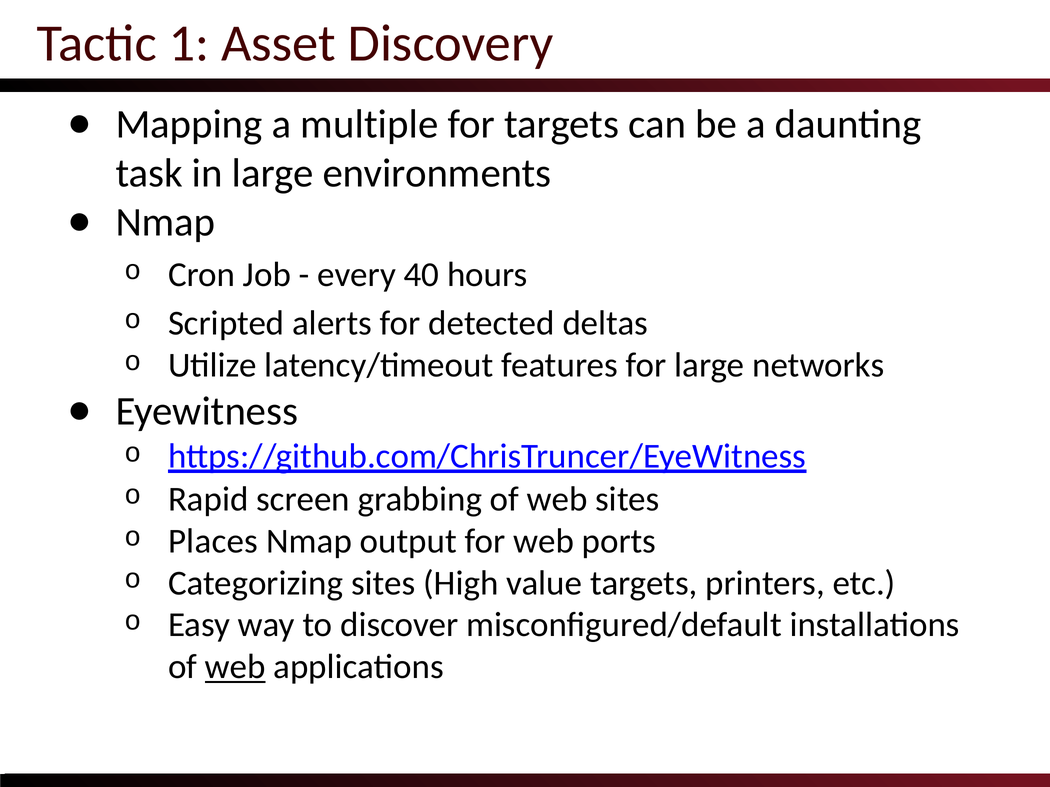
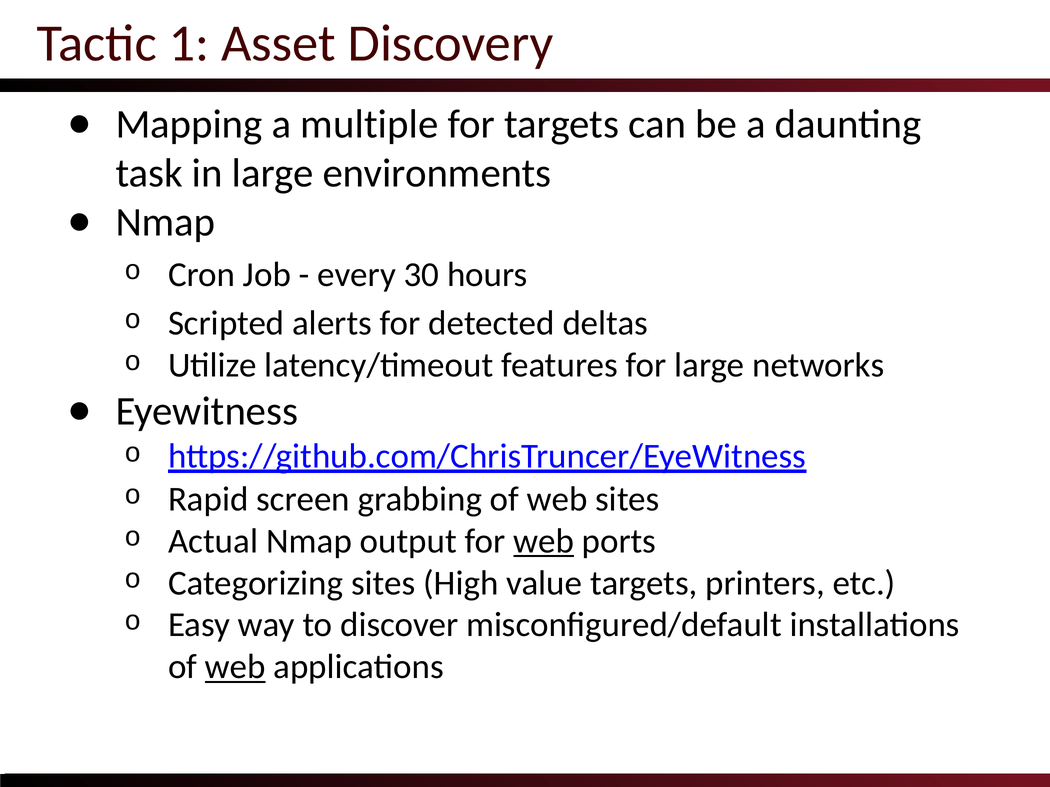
40: 40 -> 30 (421, 275)
Places: Places -> Actual (213, 541)
web underline: none -> present (544, 541)
